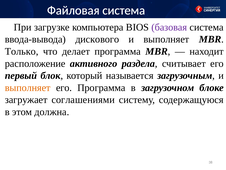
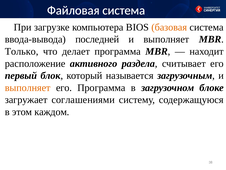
базовая colour: purple -> orange (169, 27)
дискового: дискового -> последней (97, 39)
должна: должна -> каждом (52, 112)
